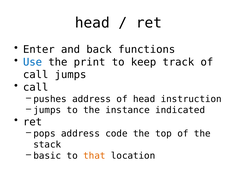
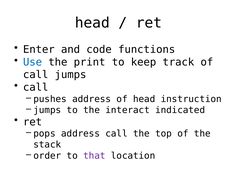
back: back -> code (99, 50)
instance: instance -> interact (128, 110)
address code: code -> call (116, 134)
basic: basic -> order (47, 156)
that colour: orange -> purple (94, 156)
